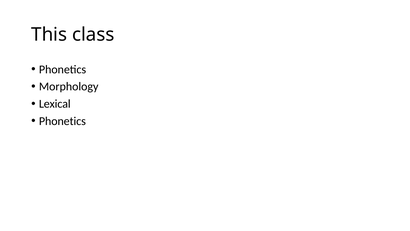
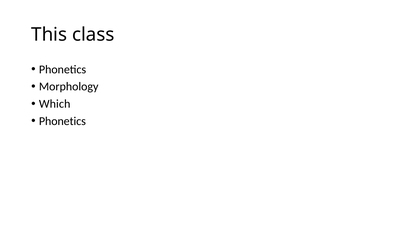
Lexical: Lexical -> Which (55, 104)
